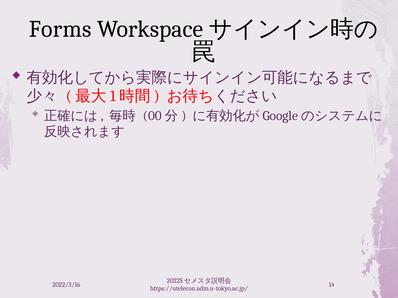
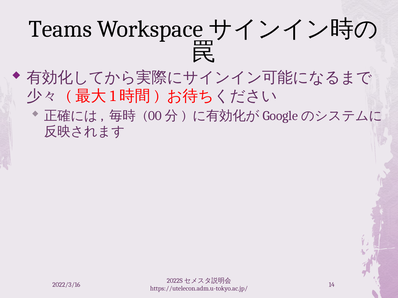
Forms: Forms -> Teams (60, 29)
